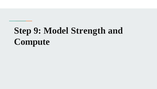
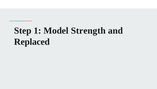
9: 9 -> 1 (37, 30)
Compute: Compute -> Replaced (32, 41)
